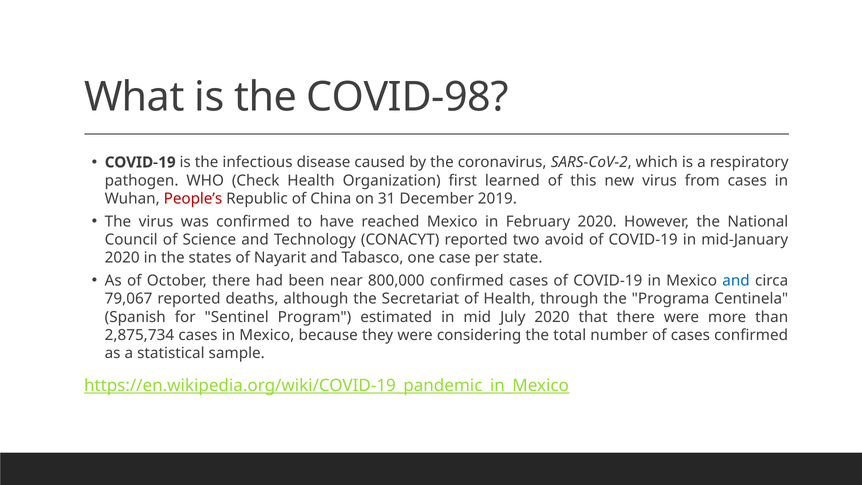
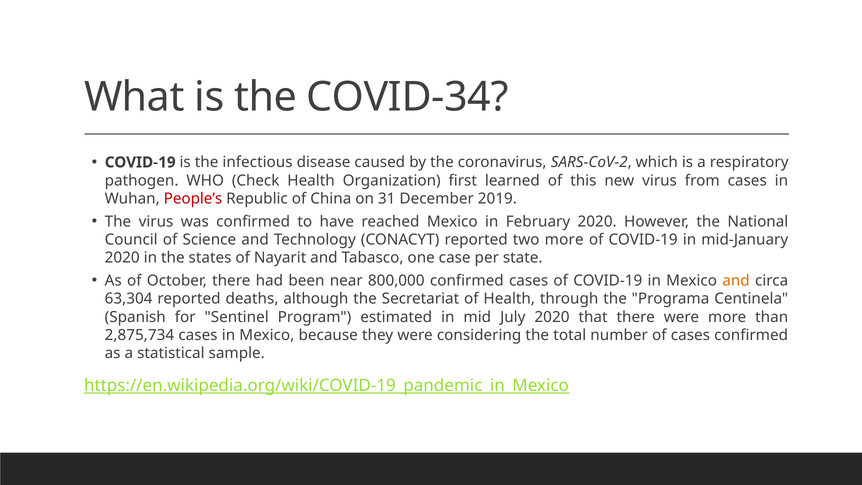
COVID-98: COVID-98 -> COVID-34 (407, 97)
two avoid: avoid -> more (564, 240)
and colour: blue -> orange (736, 281)
79,067: 79,067 -> 63,304 (129, 299)
